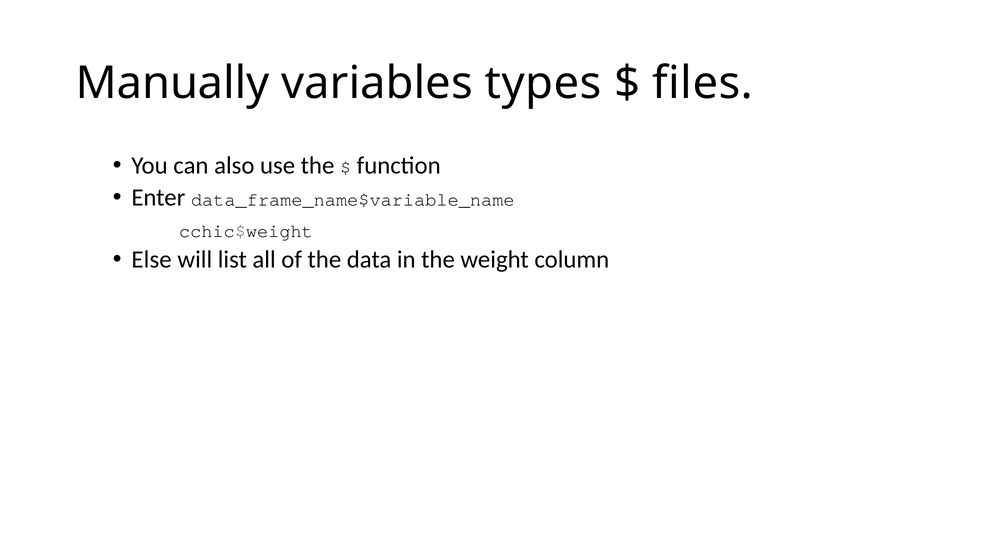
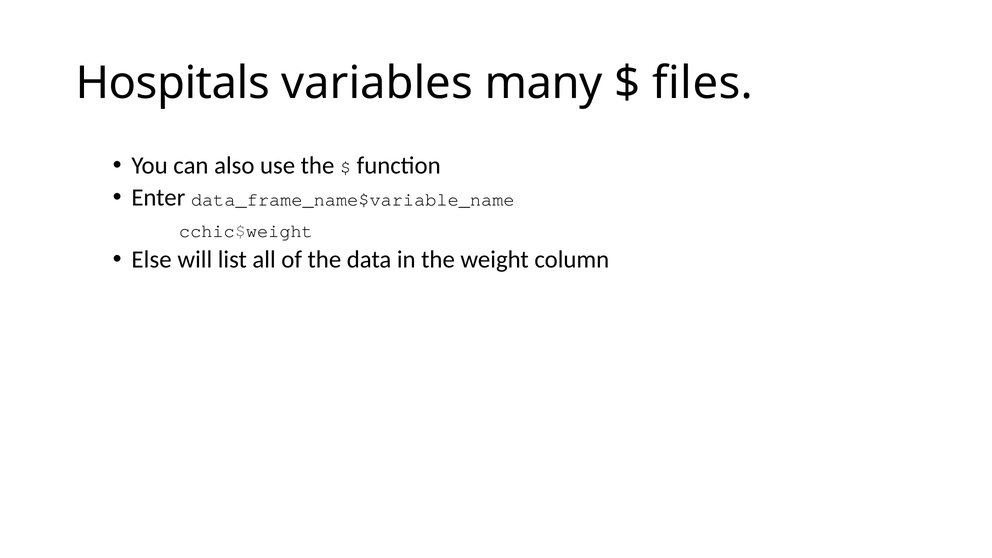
Manually: Manually -> Hospitals (173, 83)
types: types -> many (544, 83)
